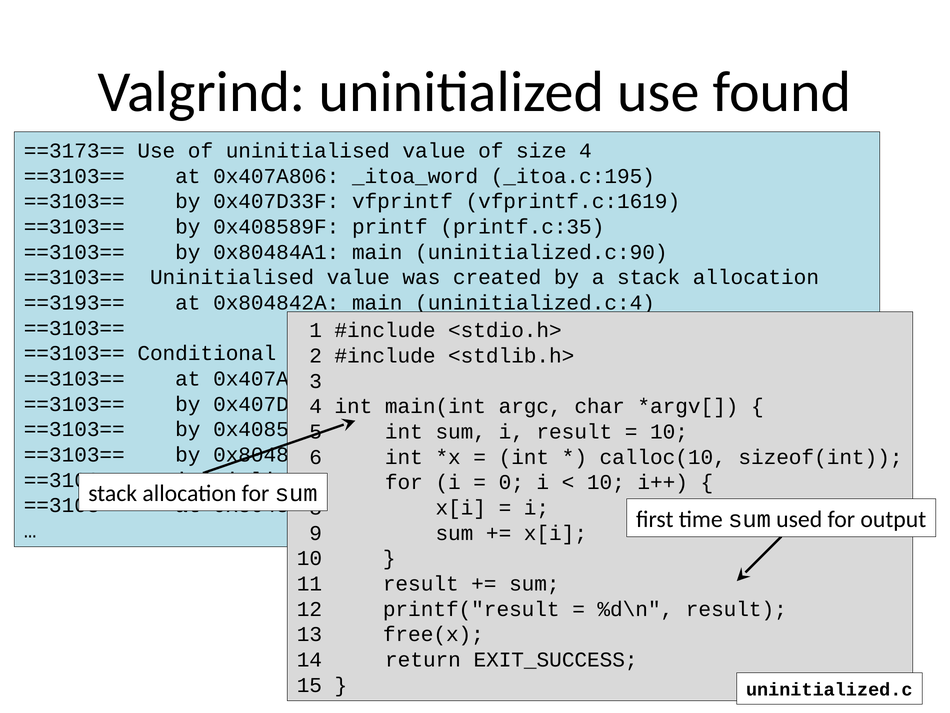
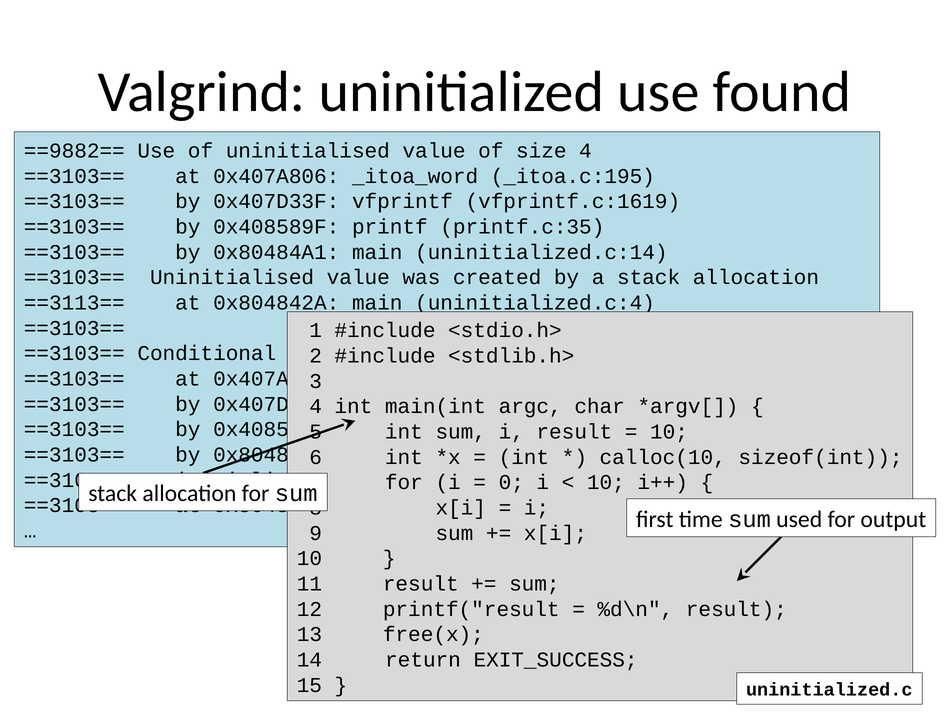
==3173==: ==3173== -> ==9882== (74, 151)
uninitialized.c:90: uninitialized.c:90 -> uninitialized.c:14 (541, 252)
==3193==: ==3193== -> ==3113== (74, 303)
